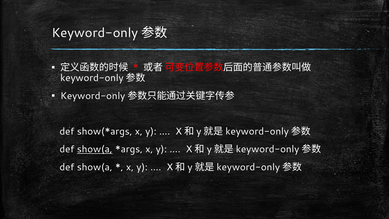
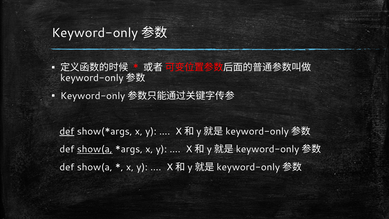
def underline: none -> present (67, 131)
